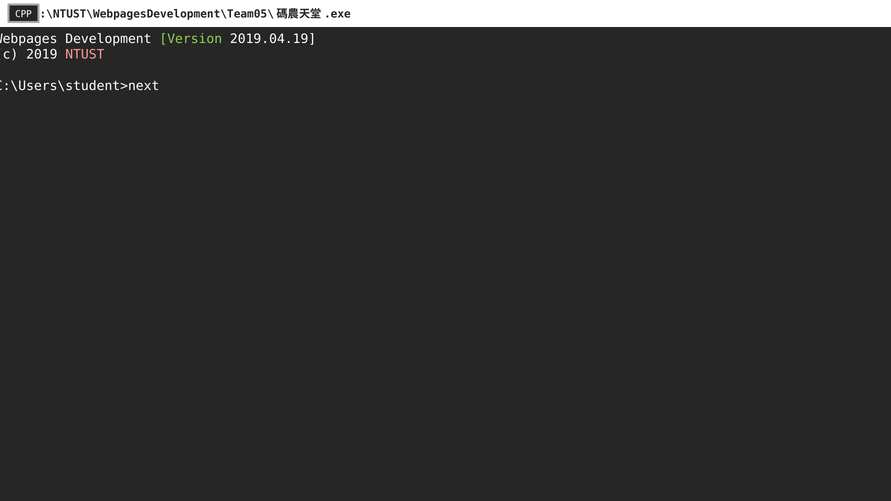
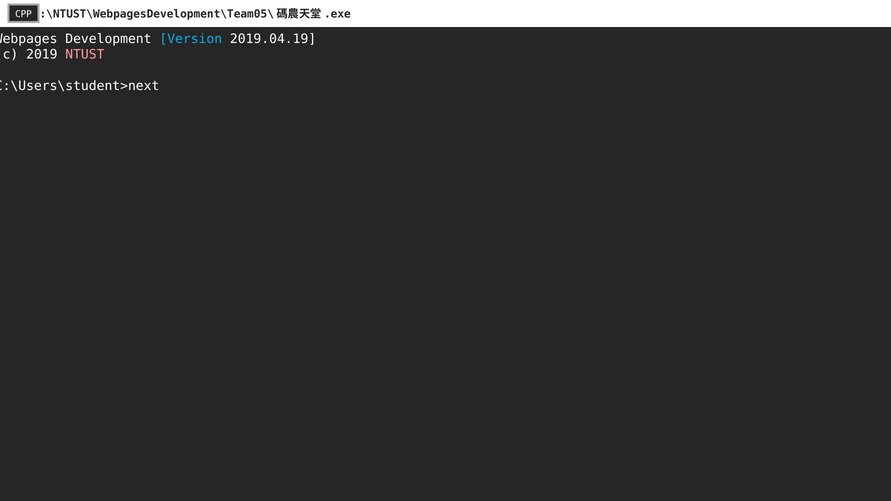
Version colour: light green -> light blue (191, 39)
